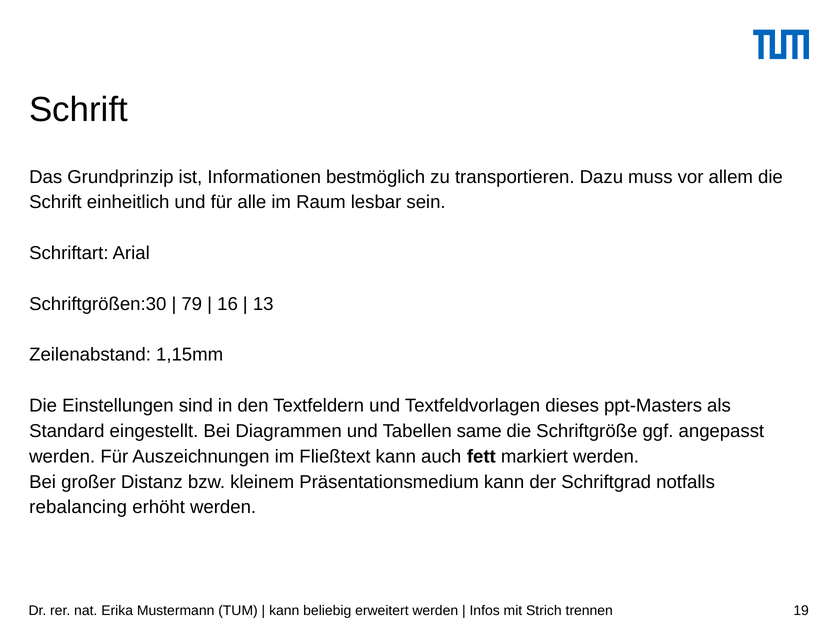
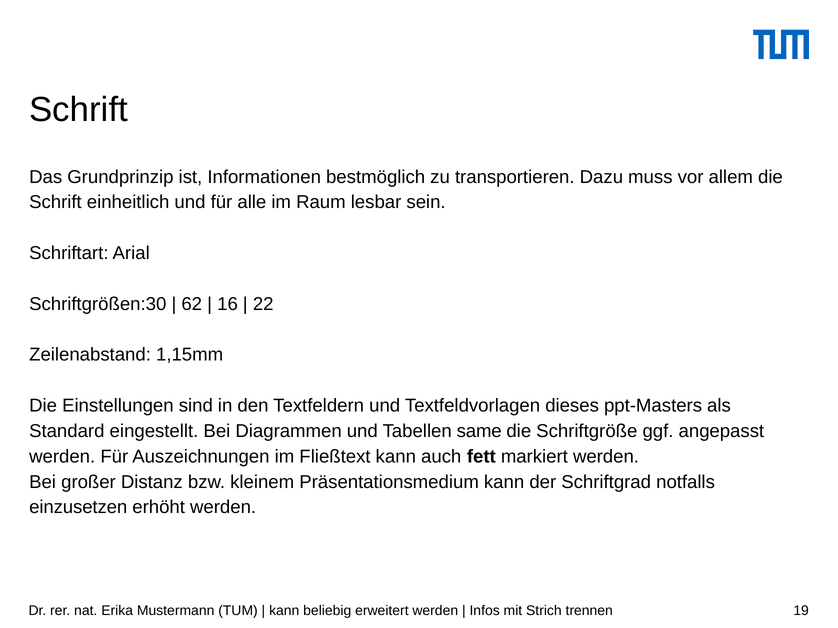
79: 79 -> 62 (192, 304)
13: 13 -> 22 (263, 304)
rebalancing: rebalancing -> einzusetzen (78, 508)
